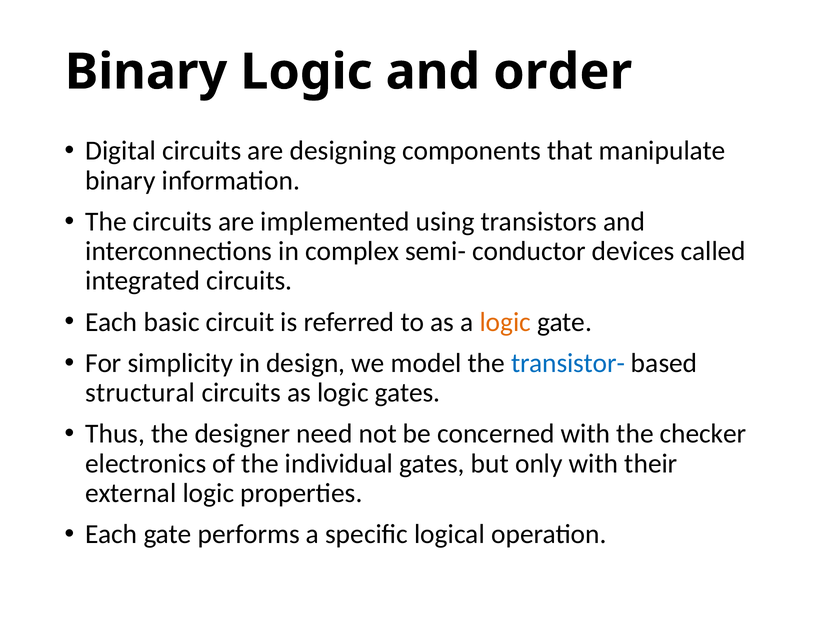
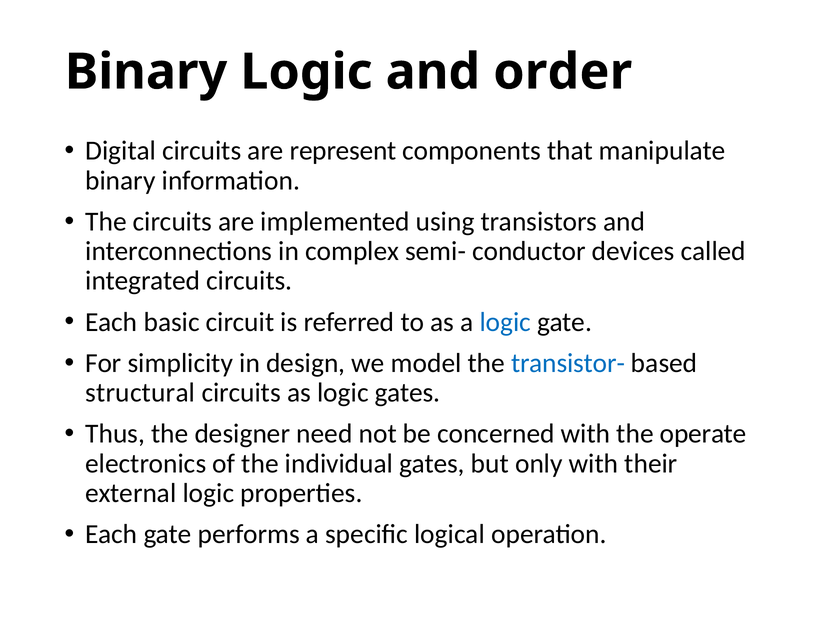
designing: designing -> represent (343, 151)
logic colour: orange -> blue (505, 322)
checker: checker -> operate (703, 433)
